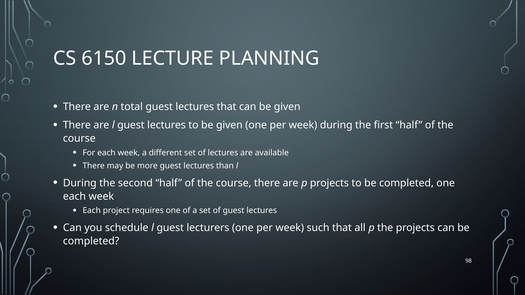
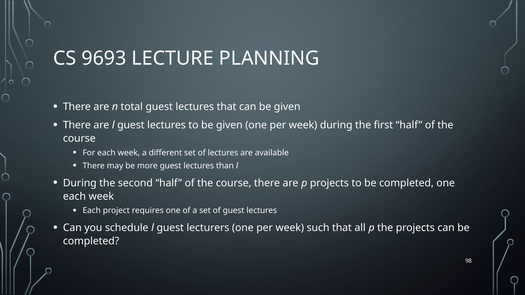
6150: 6150 -> 9693 (104, 58)
